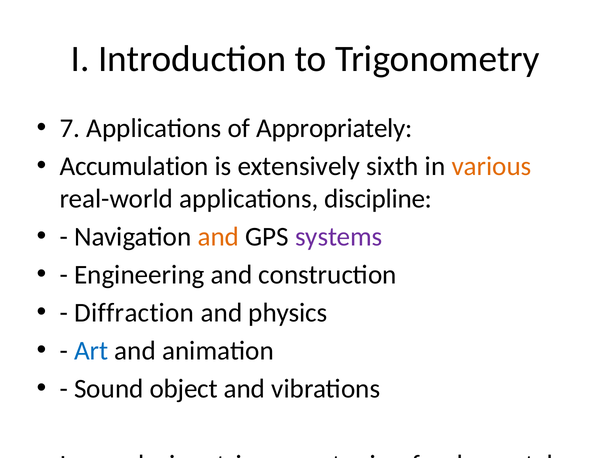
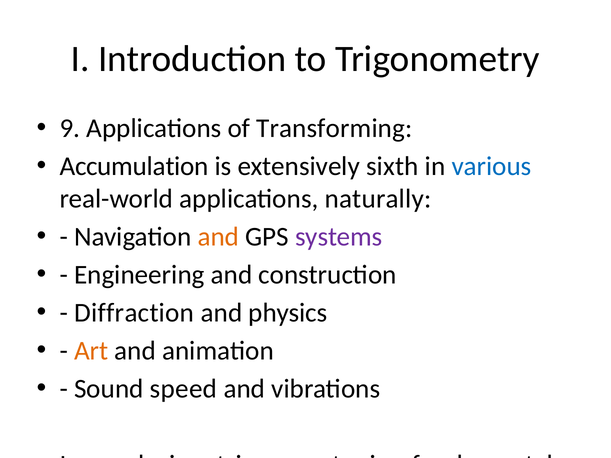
7: 7 -> 9 (70, 128)
Appropriately: Appropriately -> Transforming (334, 128)
various colour: orange -> blue (492, 166)
discipline: discipline -> naturally (378, 199)
Art colour: blue -> orange (91, 351)
object: object -> speed (184, 389)
